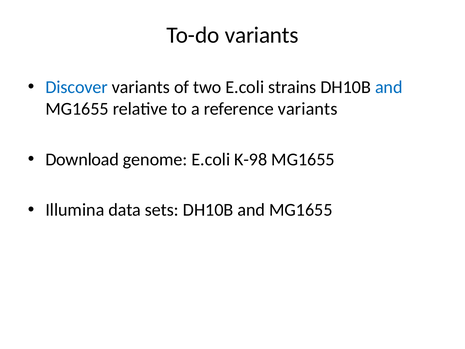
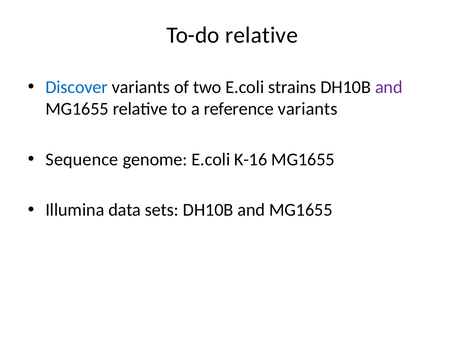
To-do variants: variants -> relative (261, 35)
and colour: blue -> purple (389, 87)
Download: Download -> Sequence (82, 159)
K-98: K-98 -> K-16 (251, 159)
